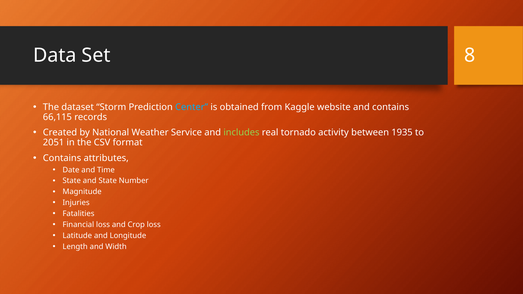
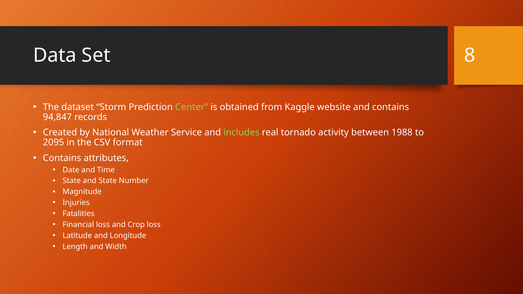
Center colour: light blue -> light green (192, 107)
66,115: 66,115 -> 94,847 (57, 117)
1935: 1935 -> 1988 (402, 133)
2051: 2051 -> 2095 (54, 143)
